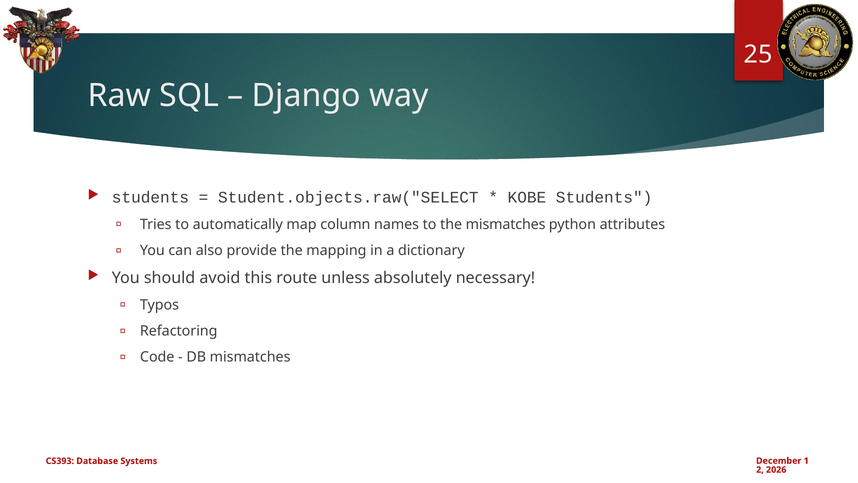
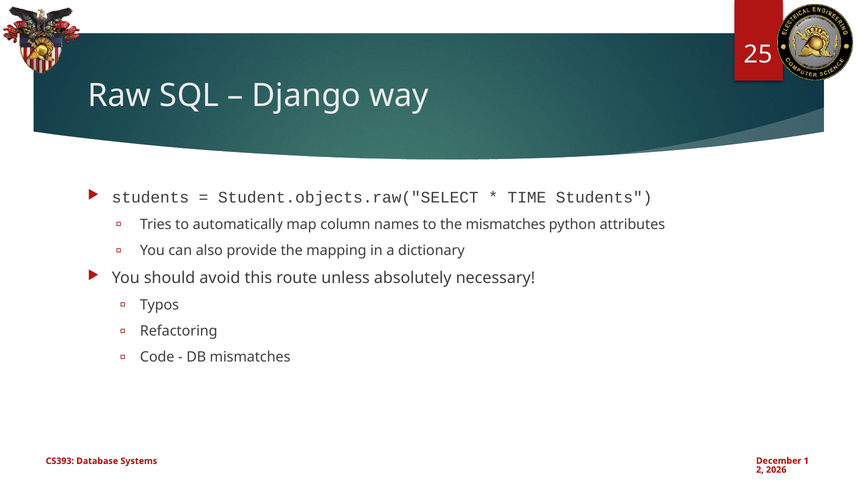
KOBE: KOBE -> TIME (527, 197)
